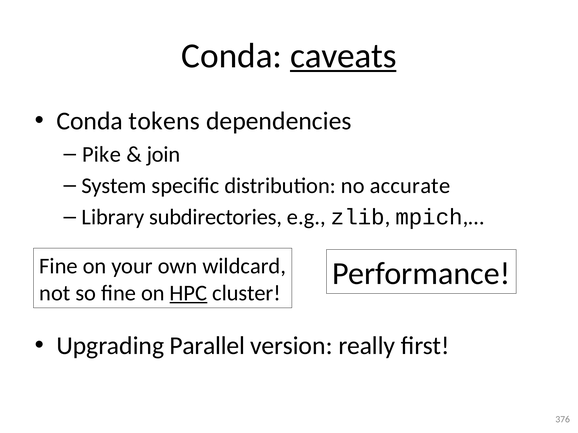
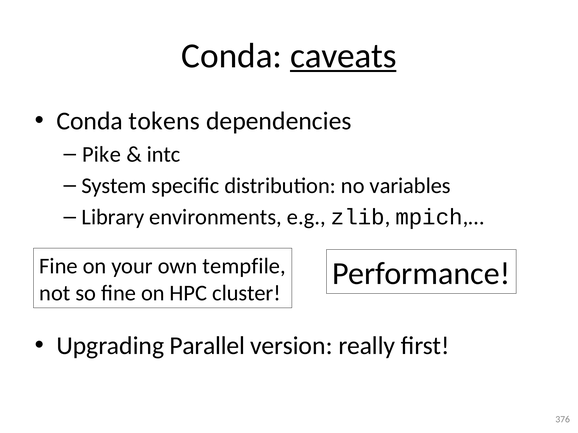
join: join -> intc (164, 154)
accurate: accurate -> variables (410, 186)
subdirectories: subdirectories -> environments (215, 217)
wildcard: wildcard -> tempfile (244, 266)
HPC underline: present -> none (188, 293)
